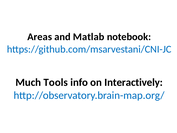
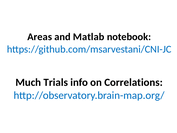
Tools: Tools -> Trials (56, 82)
Interactively: Interactively -> Correlations (134, 82)
